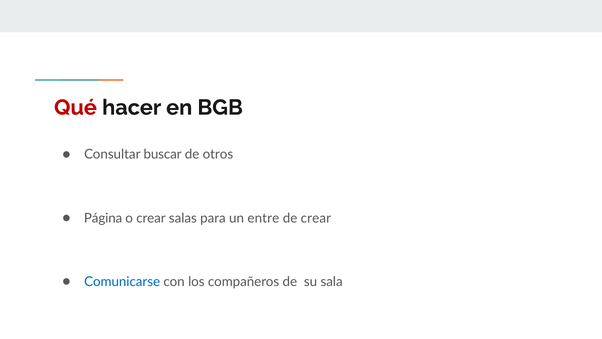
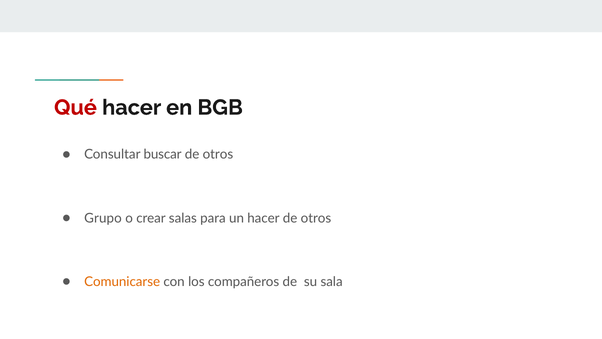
Página: Página -> Grupo (103, 218)
un entre: entre -> hacer (263, 218)
crear: crear -> otros (316, 218)
Comunicarse colour: blue -> orange (122, 281)
